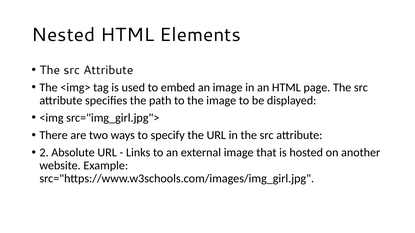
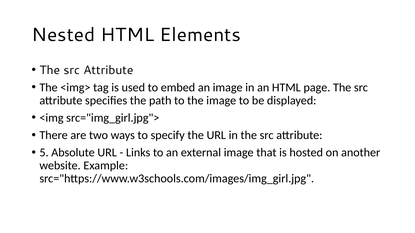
2: 2 -> 5 (44, 153)
